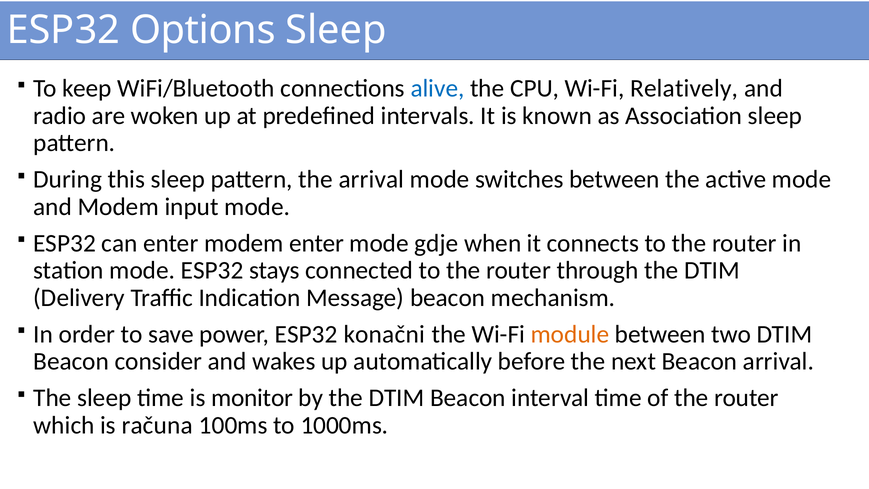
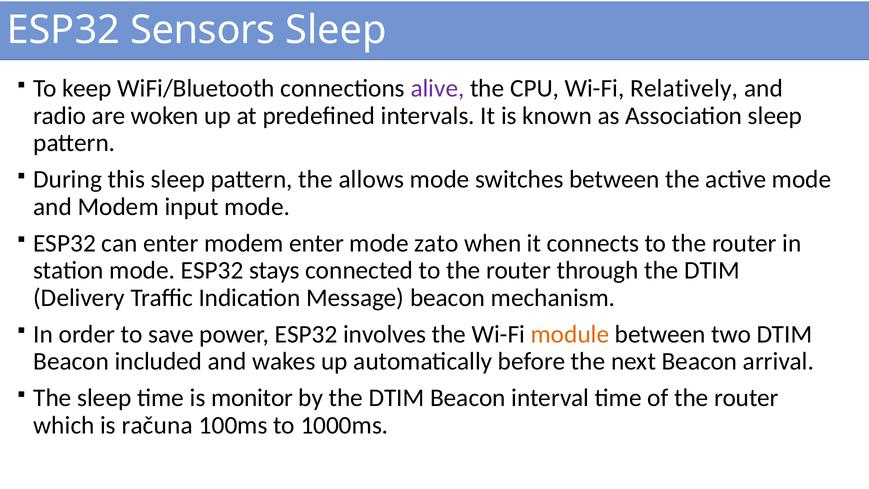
Options: Options -> Sensors (203, 30)
alive colour: blue -> purple (437, 88)
the arrival: arrival -> allows (371, 179)
gdje: gdje -> zato (436, 243)
konačni: konačni -> involves (385, 334)
consider: consider -> included (158, 361)
